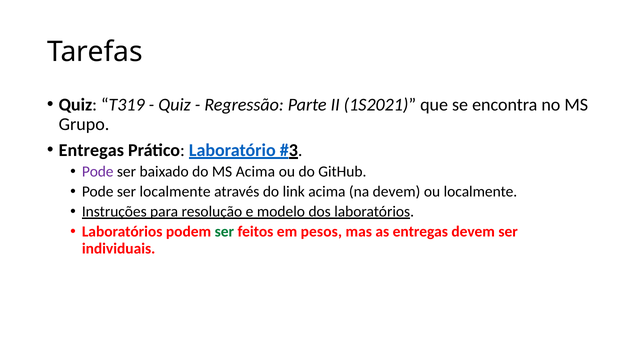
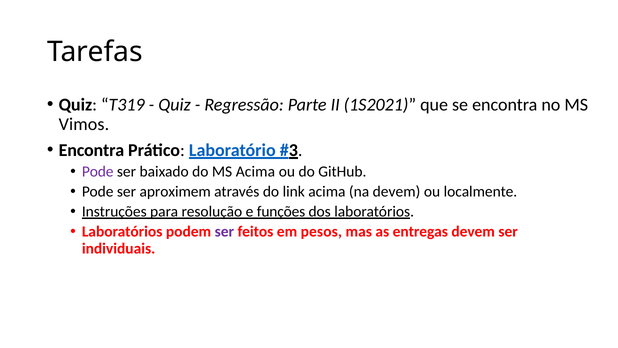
Grupo: Grupo -> Vimos (84, 124)
Entregas: Entregas -> Encontra (91, 150)
ser localmente: localmente -> aproximem (175, 191)
modelo: modelo -> funções (281, 212)
ser colour: green -> purple (224, 231)
